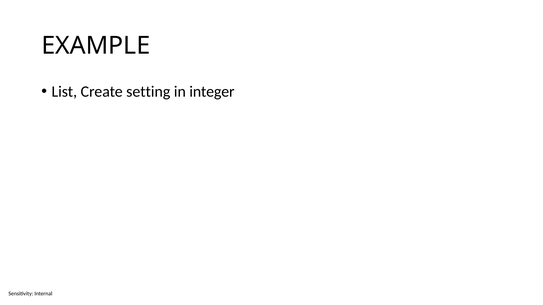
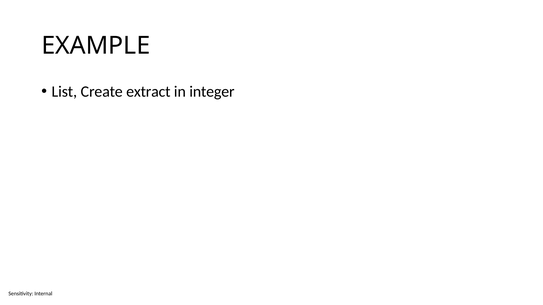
setting: setting -> extract (148, 92)
